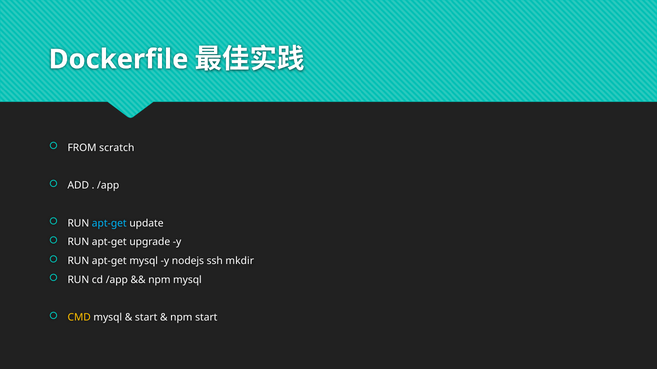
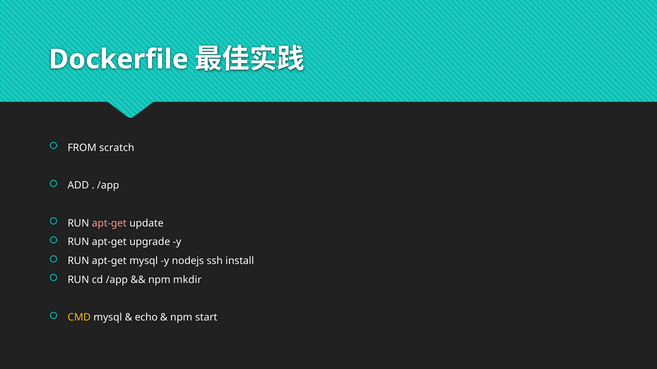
apt-get colour: light blue -> pink (109, 224)
mkdir: mkdir -> install (240, 261)
npm mysql: mysql -> mkdir (187, 280)
start: start -> echo (146, 318)
